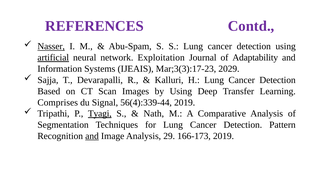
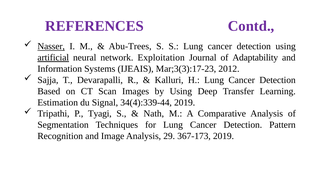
Abu-Spam: Abu-Spam -> Abu-Trees (130, 46)
2029: 2029 -> 2012 (229, 69)
Comprises: Comprises -> Estimation (58, 102)
56(4):339-44: 56(4):339-44 -> 34(4):339-44 (146, 102)
Tyagi underline: present -> none (100, 114)
and underline: present -> none (92, 136)
166-173: 166-173 -> 367-173 (194, 136)
